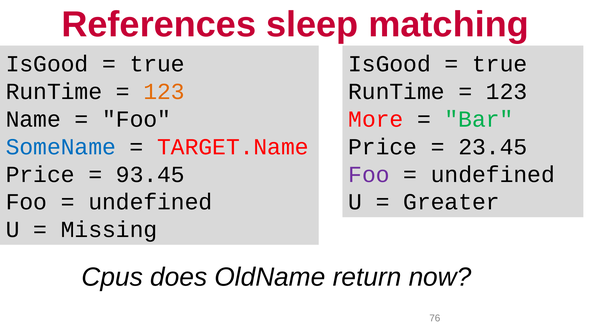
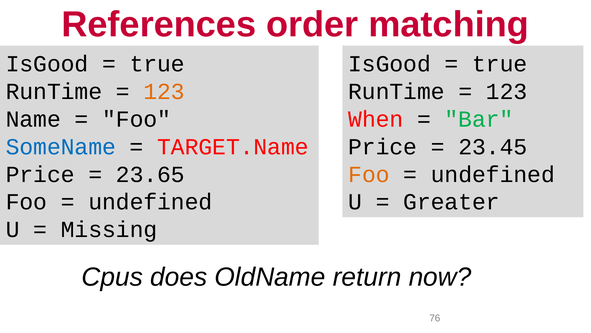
sleep: sleep -> order (312, 25)
More: More -> When (376, 119)
93.45: 93.45 -> 23.65 (150, 174)
Foo colour: purple -> orange (369, 174)
